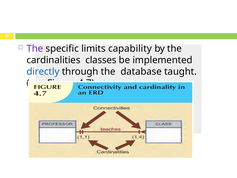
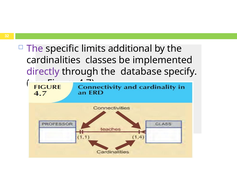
capability: capability -> additional (130, 49)
directly colour: blue -> purple (43, 71)
taught: taught -> specify (181, 71)
